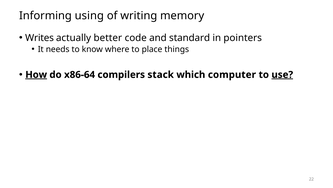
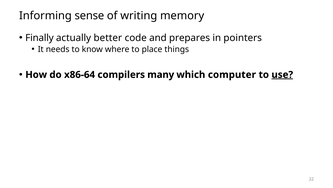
using: using -> sense (89, 16)
Writes: Writes -> Finally (40, 38)
standard: standard -> prepares (190, 38)
How underline: present -> none (36, 74)
stack: stack -> many (161, 74)
